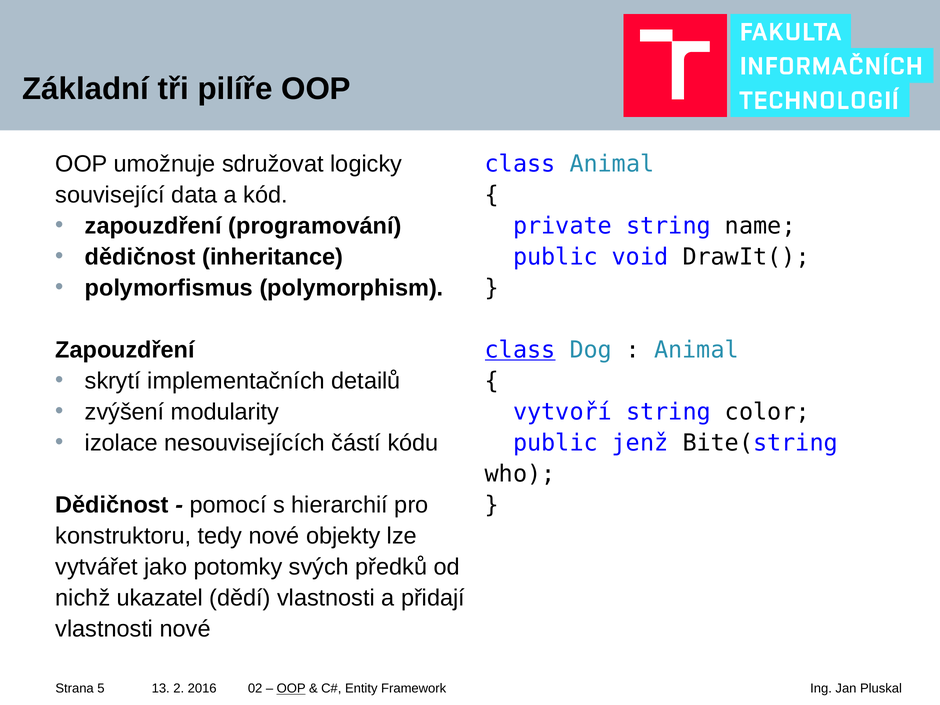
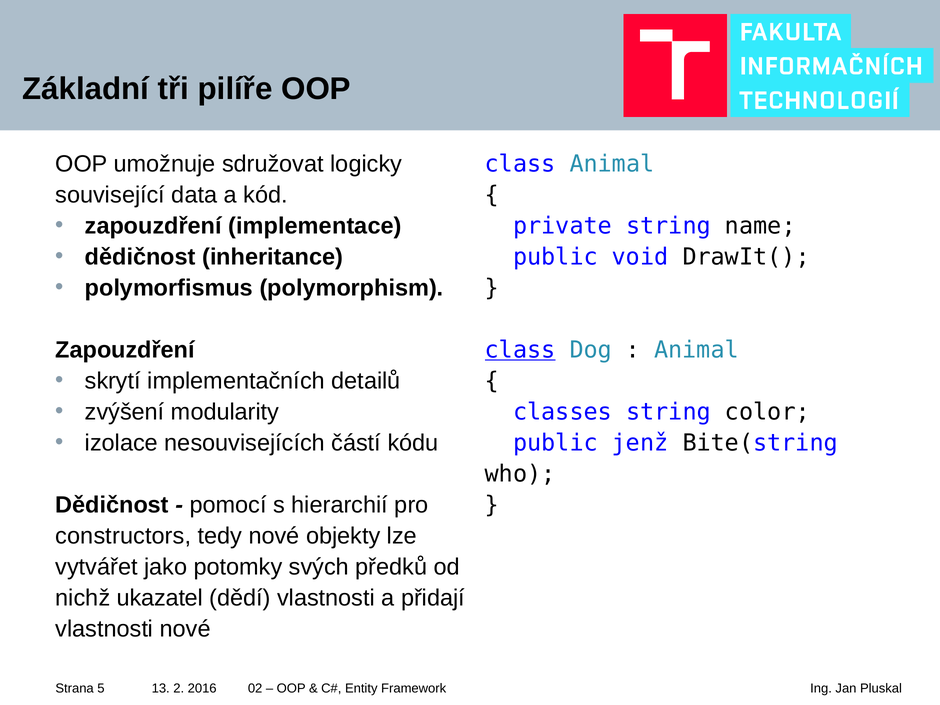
programování: programování -> implementace (315, 226)
vytvoří: vytvoří -> classes (562, 412)
konstruktoru: konstruktoru -> constructors (123, 536)
OOP underline: present -> none (291, 689)
